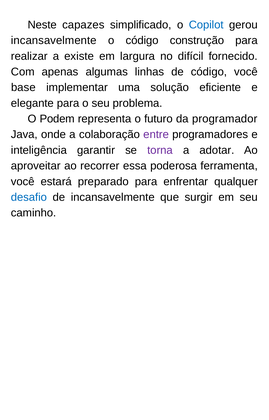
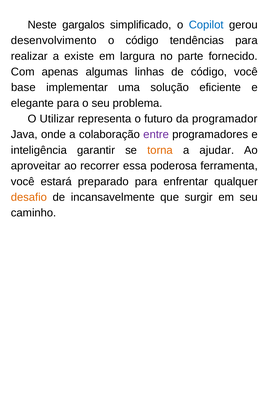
capazes: capazes -> gargalos (83, 25)
incansavelmente: incansavelmente -> desenvolvimento (54, 40)
construção: construção -> tendências (197, 40)
difícil: difícil -> parte (191, 56)
Podem: Podem -> Utilizar (57, 119)
torna colour: purple -> orange (160, 150)
adotar: adotar -> ajudar (217, 150)
desafio colour: blue -> orange (29, 197)
